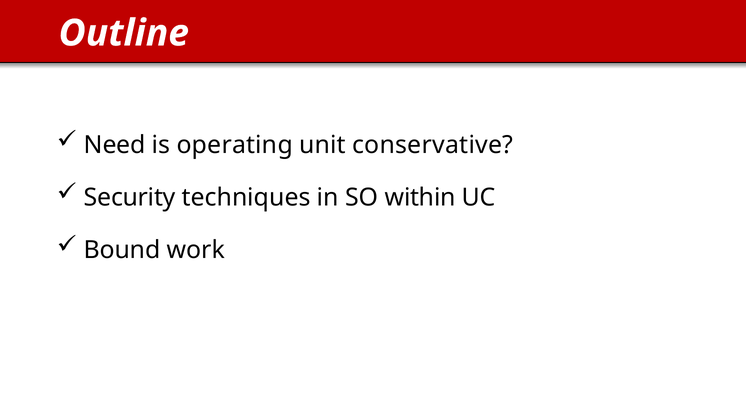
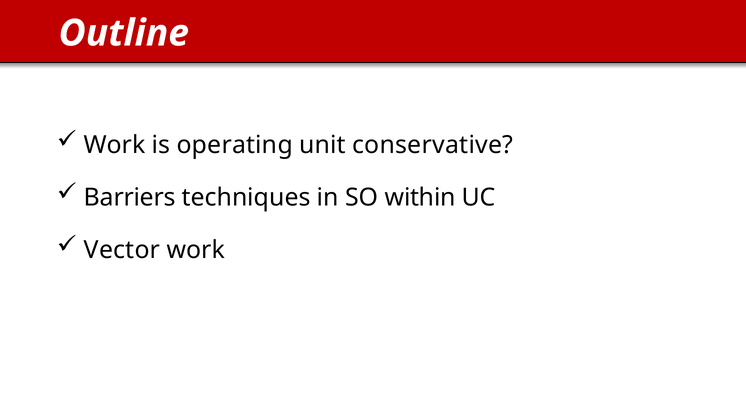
Need: Need -> Work (115, 145)
Security: Security -> Barriers (130, 197)
Bound: Bound -> Vector (122, 250)
